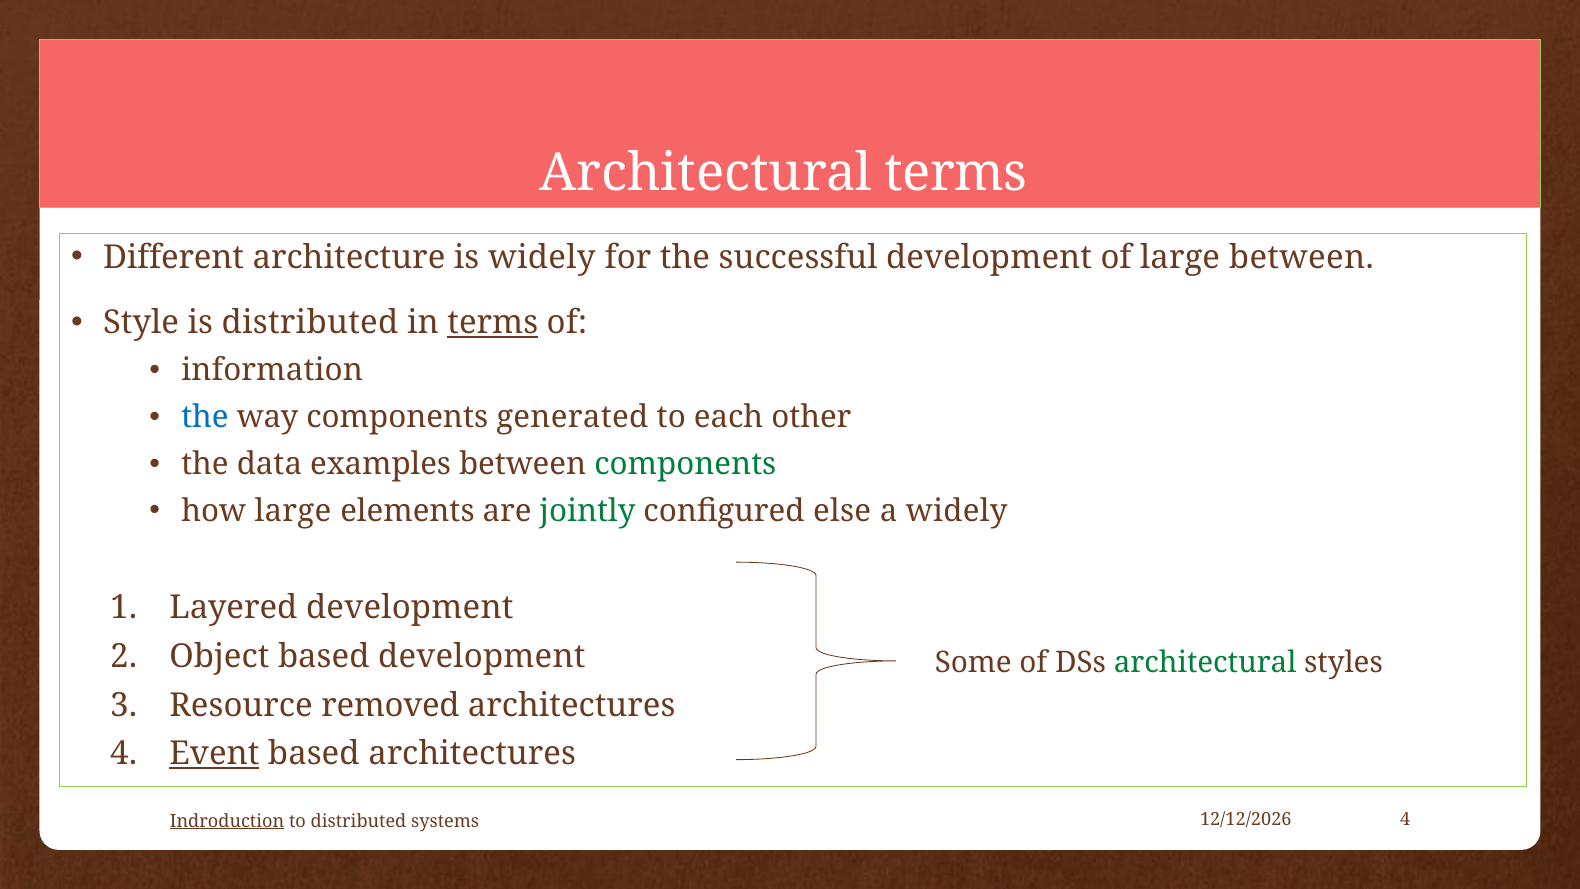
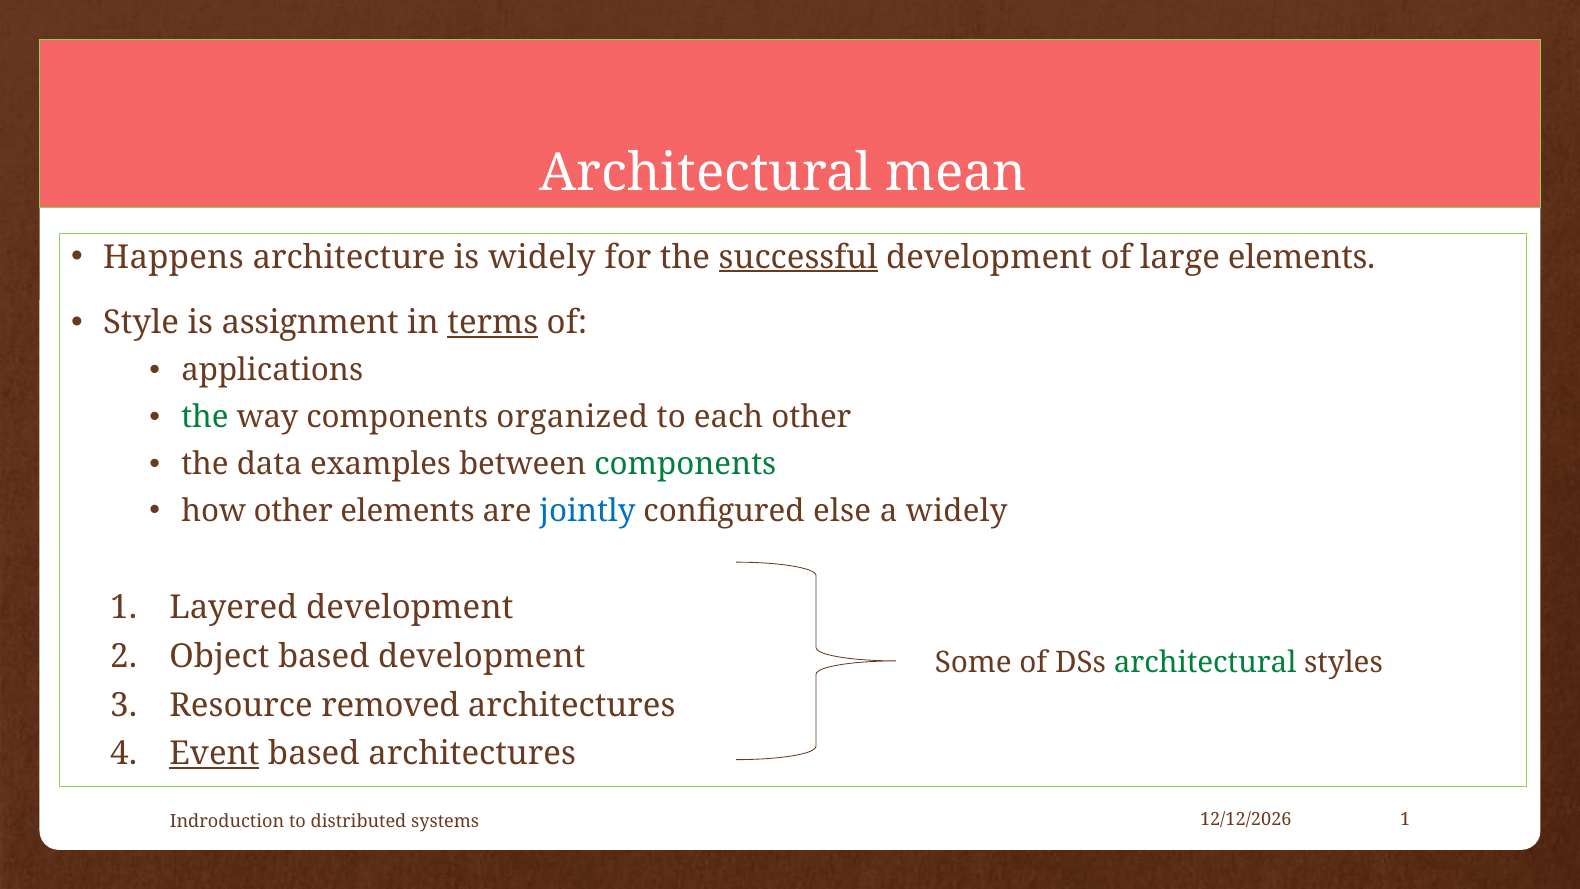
Architectural terms: terms -> mean (956, 173)
Different: Different -> Happens (173, 257)
successful underline: none -> present (798, 257)
large between: between -> elements (1302, 257)
is distributed: distributed -> assignment (310, 322)
information: information -> applications (272, 370)
the colour: blue -> green (205, 417)
generated: generated -> organized (572, 417)
how large: large -> other (293, 511)
jointly colour: green -> blue (588, 511)
Indroduction underline: present -> none (227, 821)
systems 4: 4 -> 1 (1405, 819)
